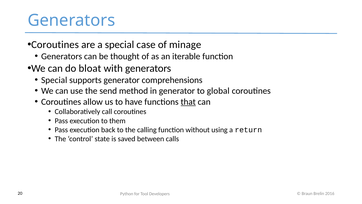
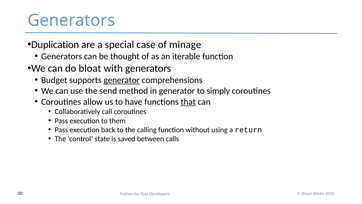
Coroutines: Coroutines -> Duplication (55, 45)
Special: Special -> Budget (54, 80)
generator underline: none -> present (122, 80)
global: global -> simply (218, 91)
